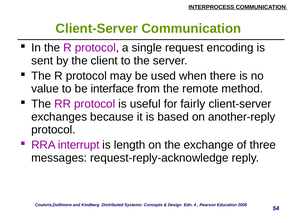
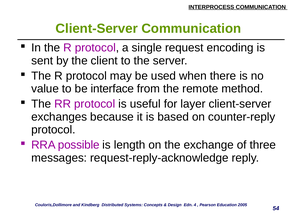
fairly: fairly -> layer (193, 104)
another-reply: another-reply -> counter-reply (242, 117)
interrupt: interrupt -> possible (79, 145)
